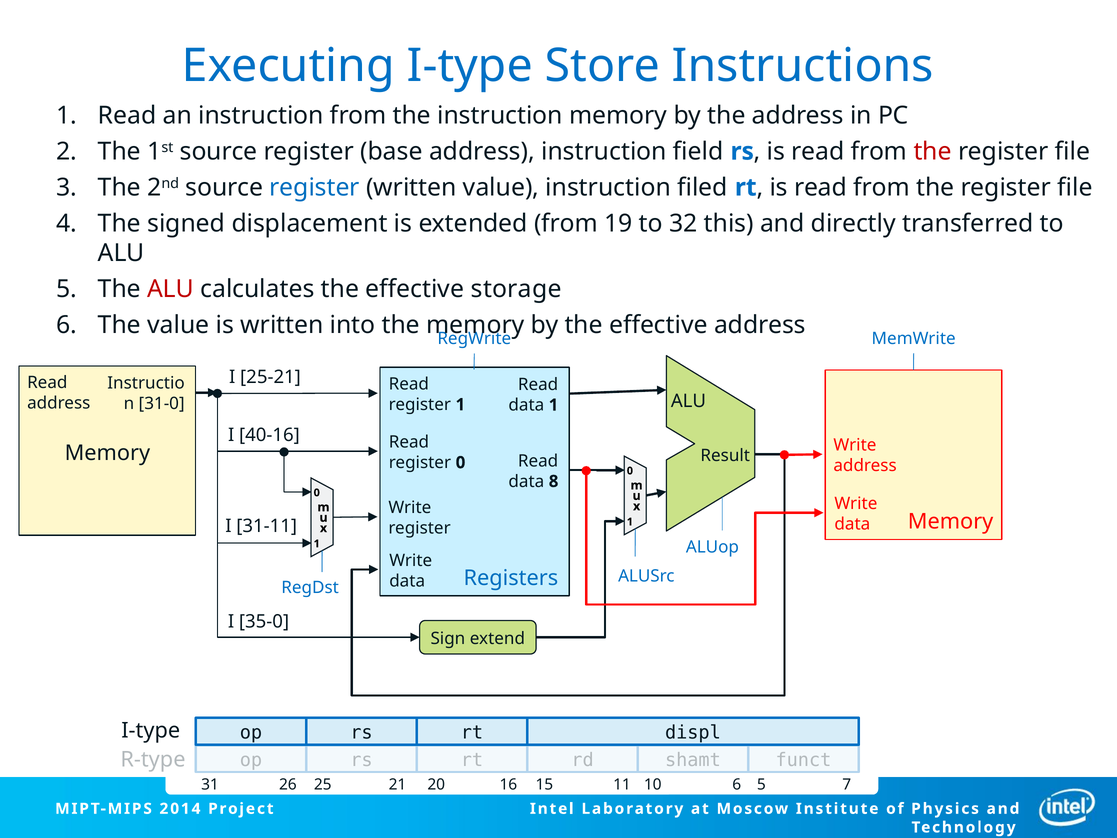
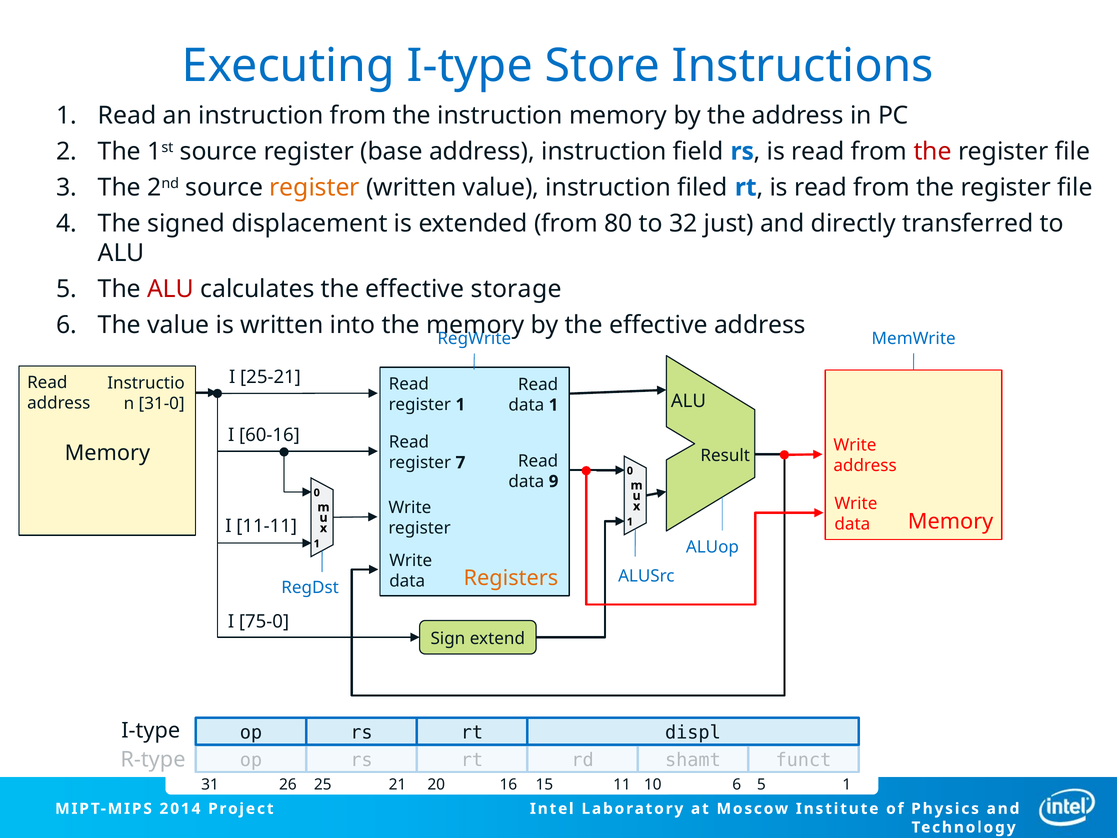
register colour: blue -> orange (314, 187)
19: 19 -> 80 (618, 223)
this: this -> just (729, 223)
40-16: 40-16 -> 60-16 (269, 435)
register 0: 0 -> 7 (461, 462)
8: 8 -> 9 (554, 481)
31-11: 31-11 -> 11-11 (267, 526)
Registers colour: blue -> orange (511, 578)
35-0: 35-0 -> 75-0 (264, 621)
31 7: 7 -> 1 (847, 784)
